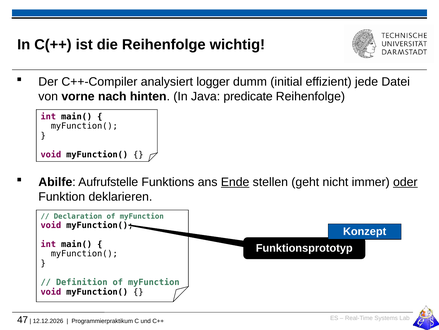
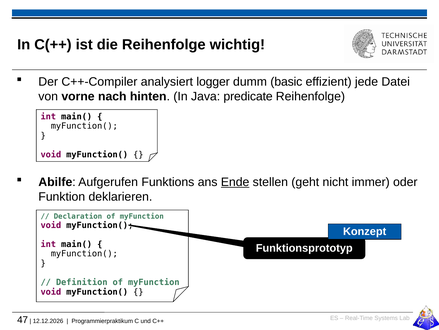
initial: initial -> basic (286, 82)
Aufrufstelle: Aufrufstelle -> Aufgerufen (108, 182)
oder underline: present -> none (405, 182)
